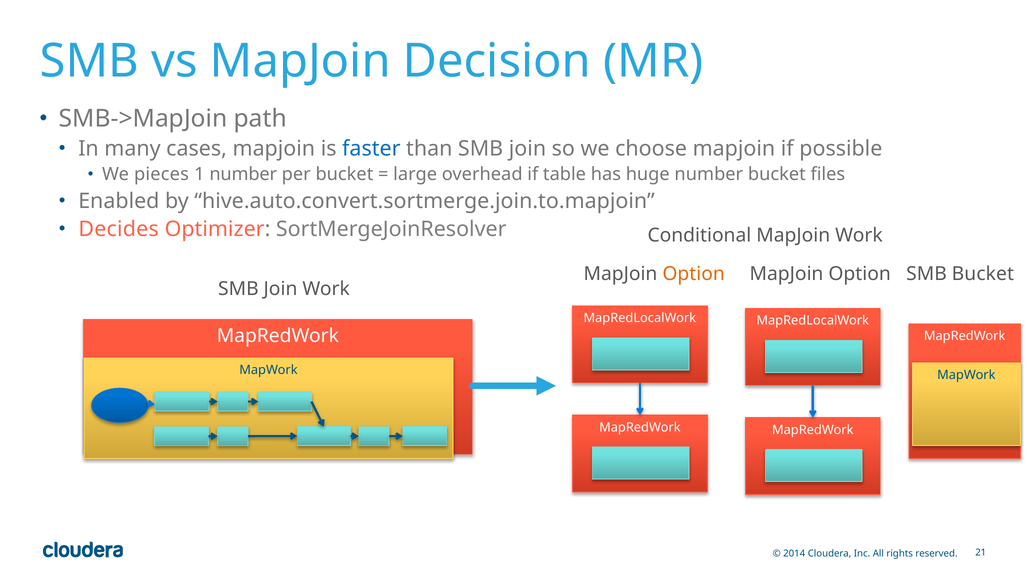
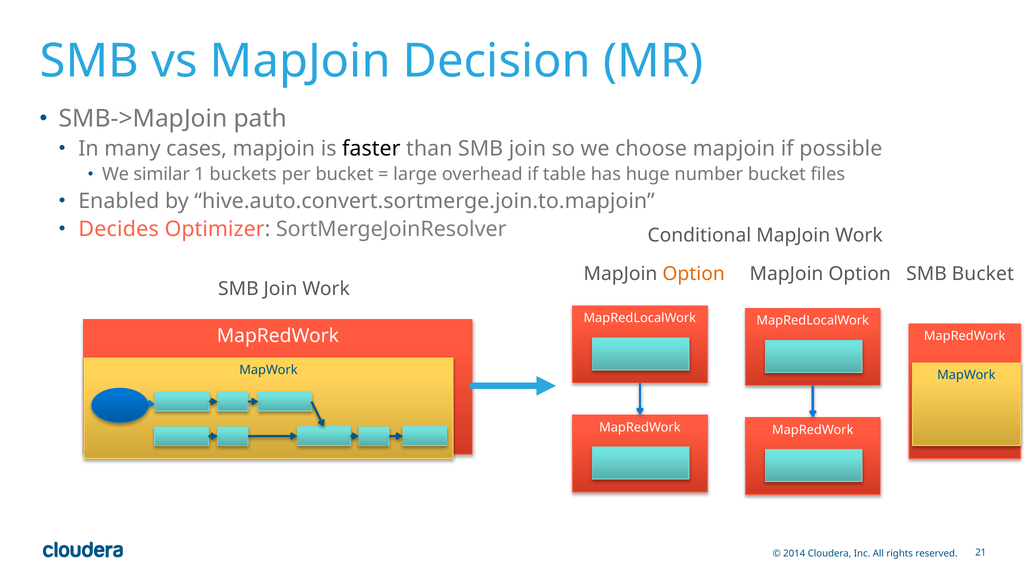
faster colour: blue -> black (371, 149)
pieces: pieces -> similar (162, 175)
1 number: number -> buckets (243, 175)
